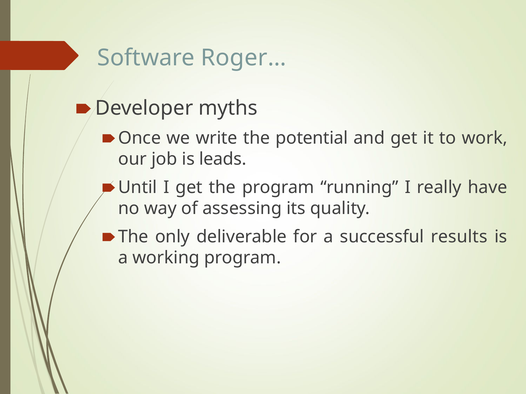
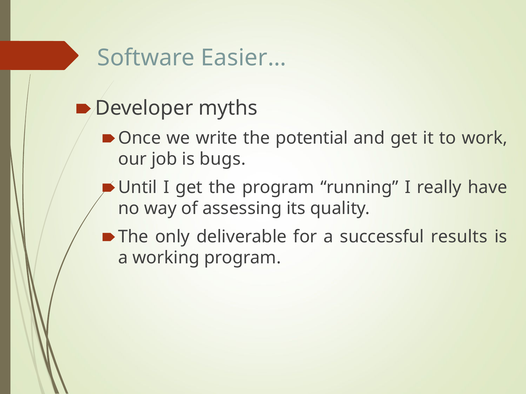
Roger…: Roger… -> Easier… (243, 58)
leads: leads -> bugs (223, 159)
